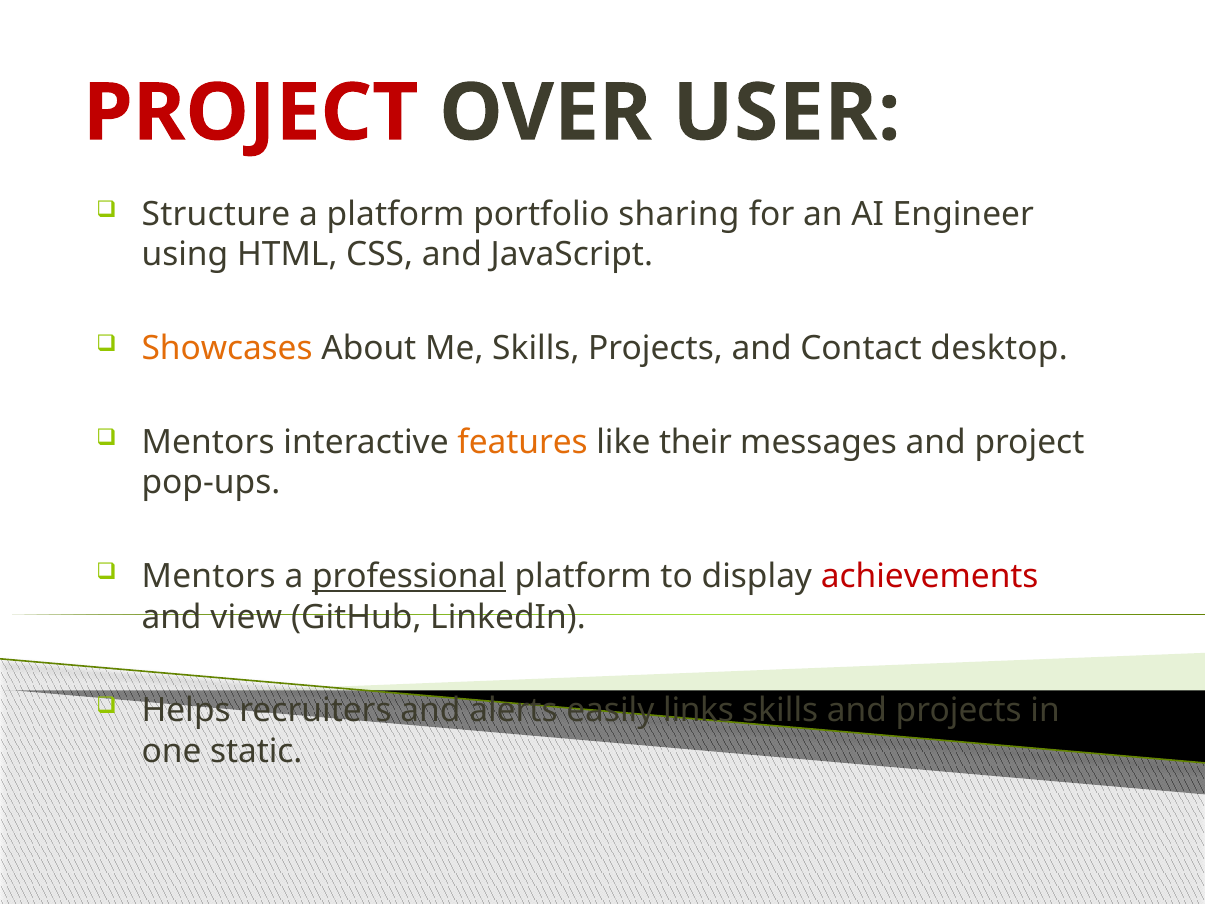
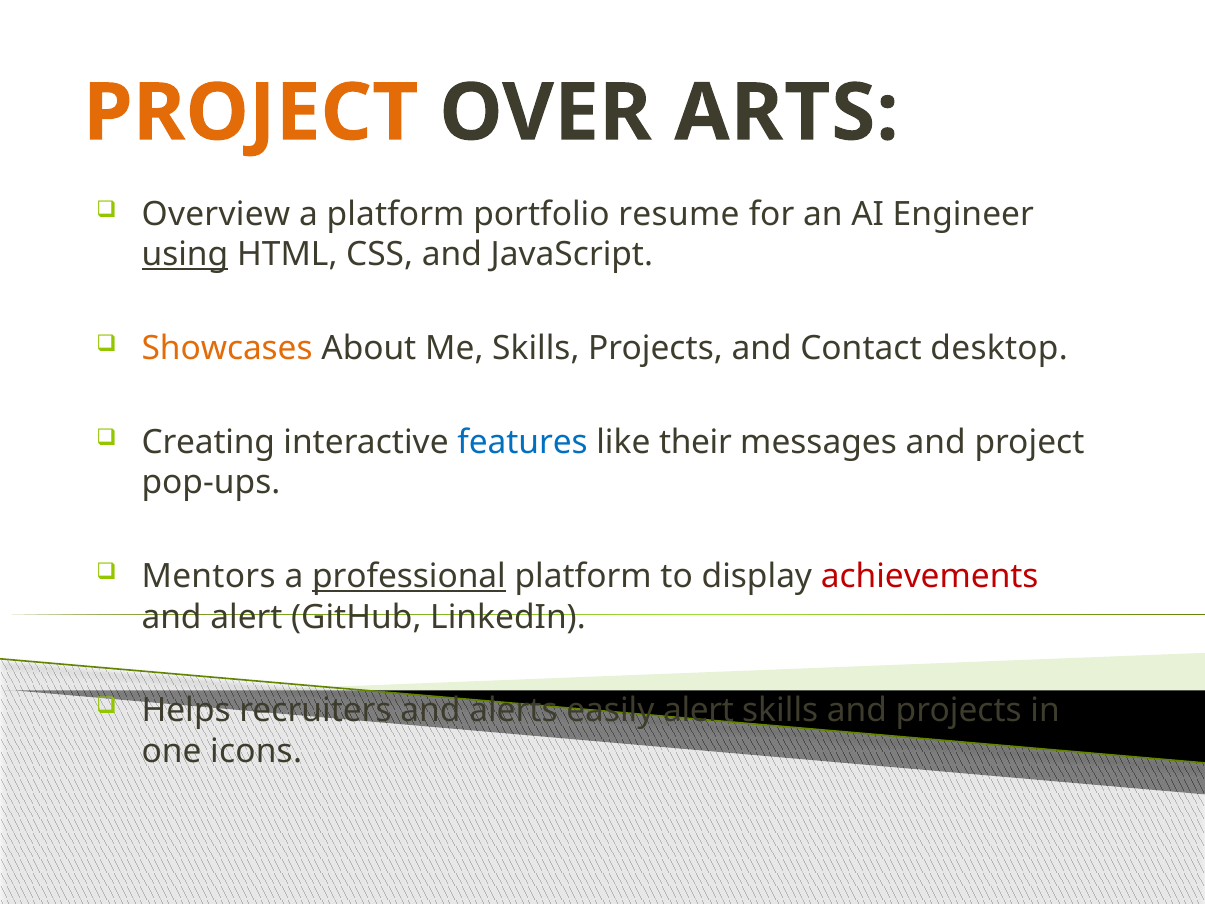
PROJECT colour: red -> orange (251, 113)
USER: USER -> ARTS (787, 113)
Structure: Structure -> Overview (216, 215)
sharing: sharing -> resume (679, 215)
using underline: none -> present (185, 255)
Mentors: Mentors -> Creating (208, 442)
features colour: orange -> blue (522, 442)
and view: view -> alert (246, 617)
easily links: links -> alert (699, 711)
static: static -> icons (256, 751)
